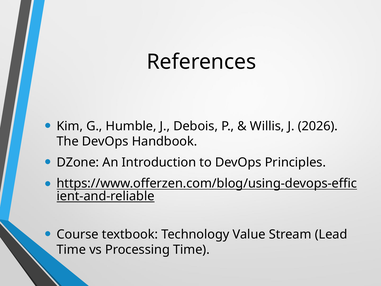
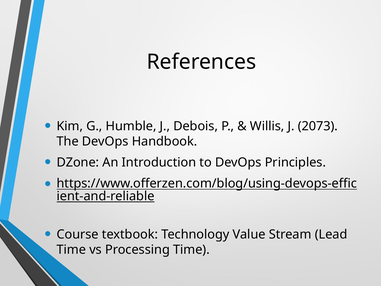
2026: 2026 -> 2073 (318, 126)
